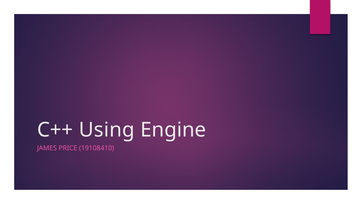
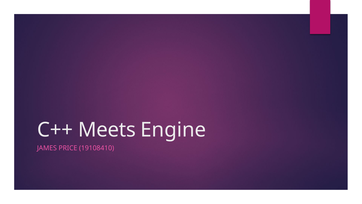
Using: Using -> Meets (107, 130)
